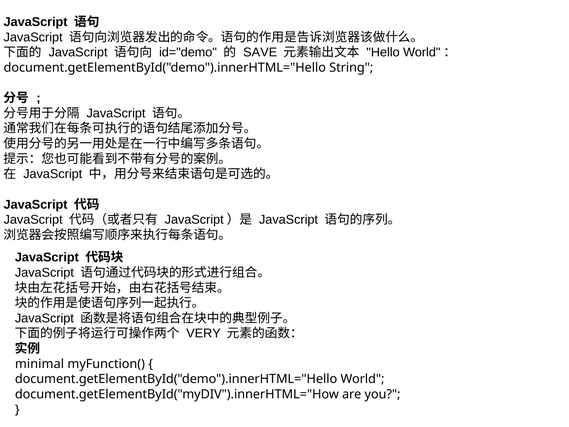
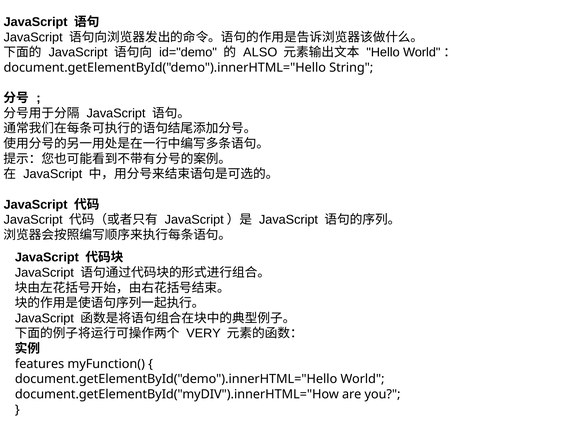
SAVE: SAVE -> ALSO (260, 52)
minimal: minimal -> features (40, 364)
